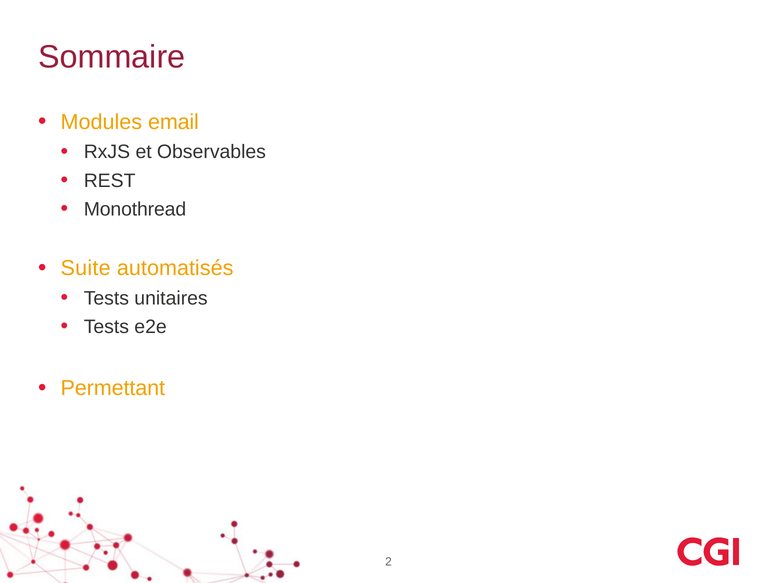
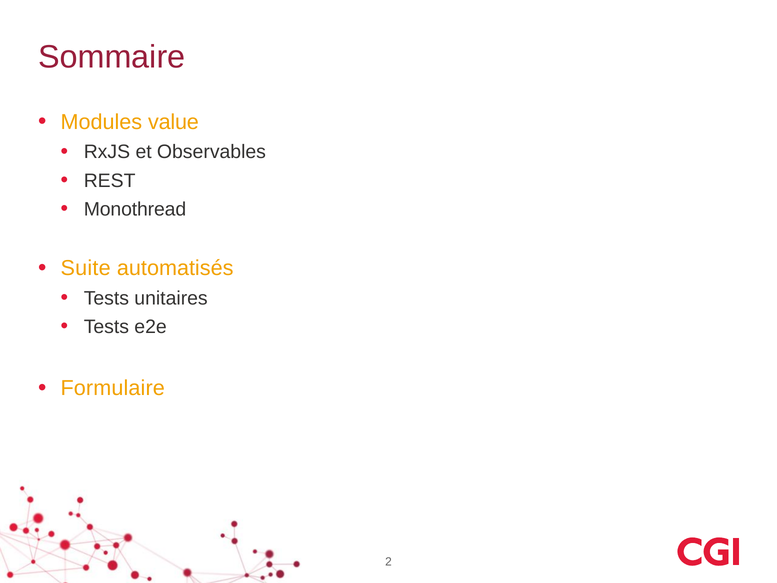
email: email -> value (173, 122)
Permettant: Permettant -> Formulaire (113, 388)
